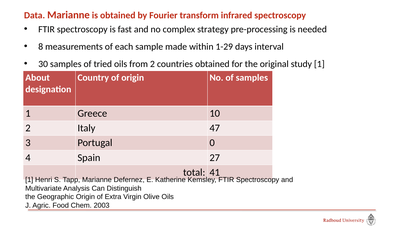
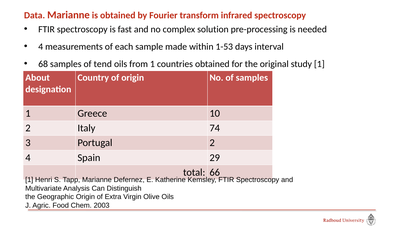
strategy: strategy -> solution (213, 29)
8: 8 -> 4 (41, 47)
1-29: 1-29 -> 1-53 (224, 47)
30: 30 -> 68 (43, 64)
tried: tried -> tend (103, 64)
from 2: 2 -> 1 (152, 64)
47: 47 -> 74 (215, 128)
Portugal 0: 0 -> 2 (212, 143)
27: 27 -> 29 (215, 157)
41: 41 -> 66 (215, 172)
